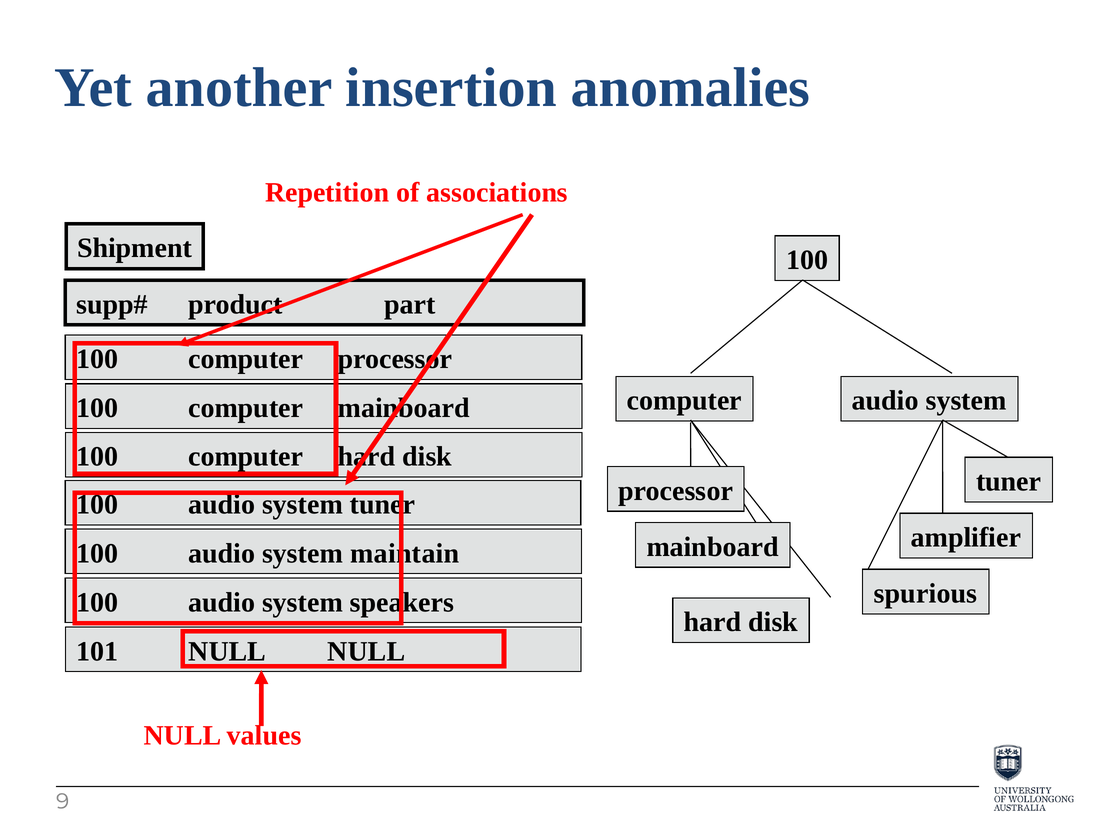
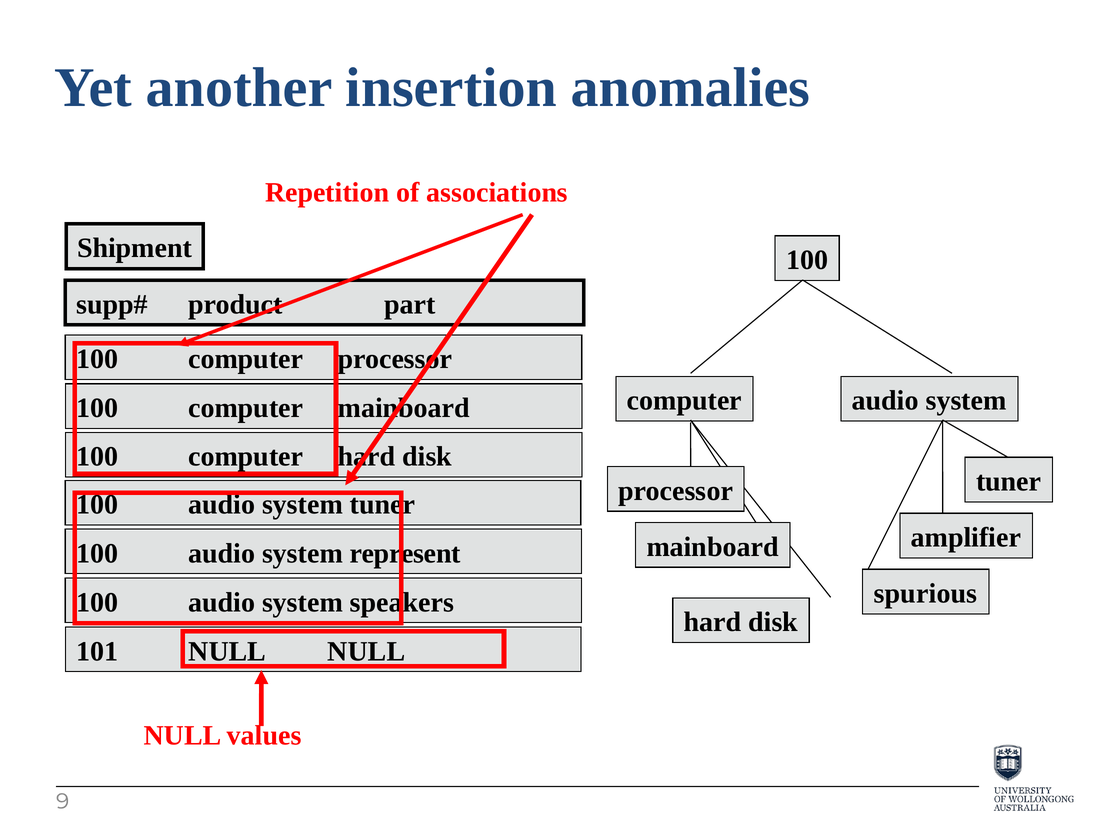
maintain: maintain -> represent (405, 553)
